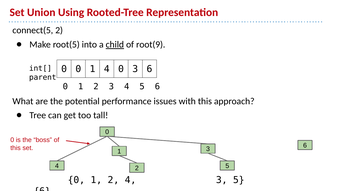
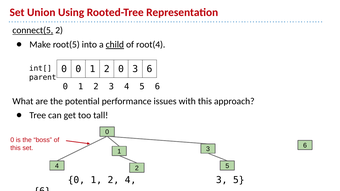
connect(5 underline: none -> present (33, 30)
root(9: root(9 -> root(4 (151, 45)
0 0 1 4: 4 -> 2 (107, 69)
